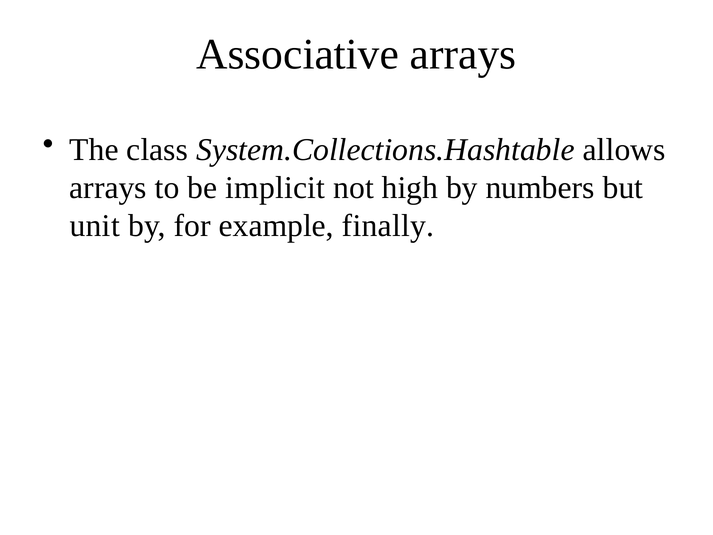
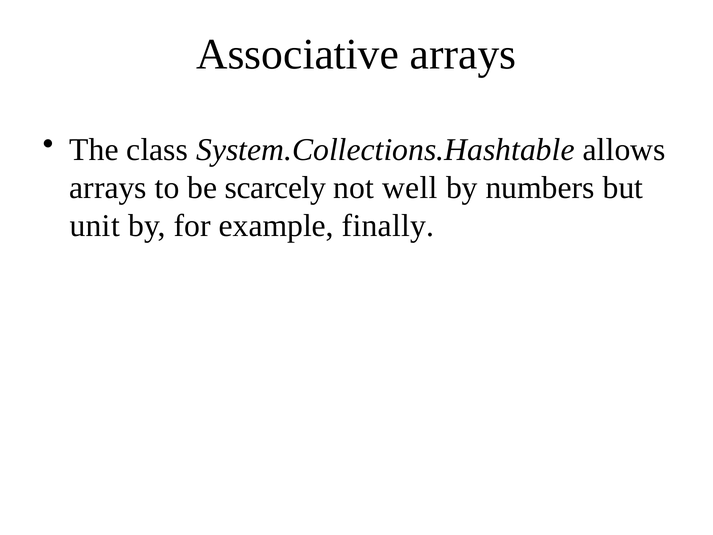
implicit: implicit -> scarcely (275, 188)
high: high -> well (410, 188)
